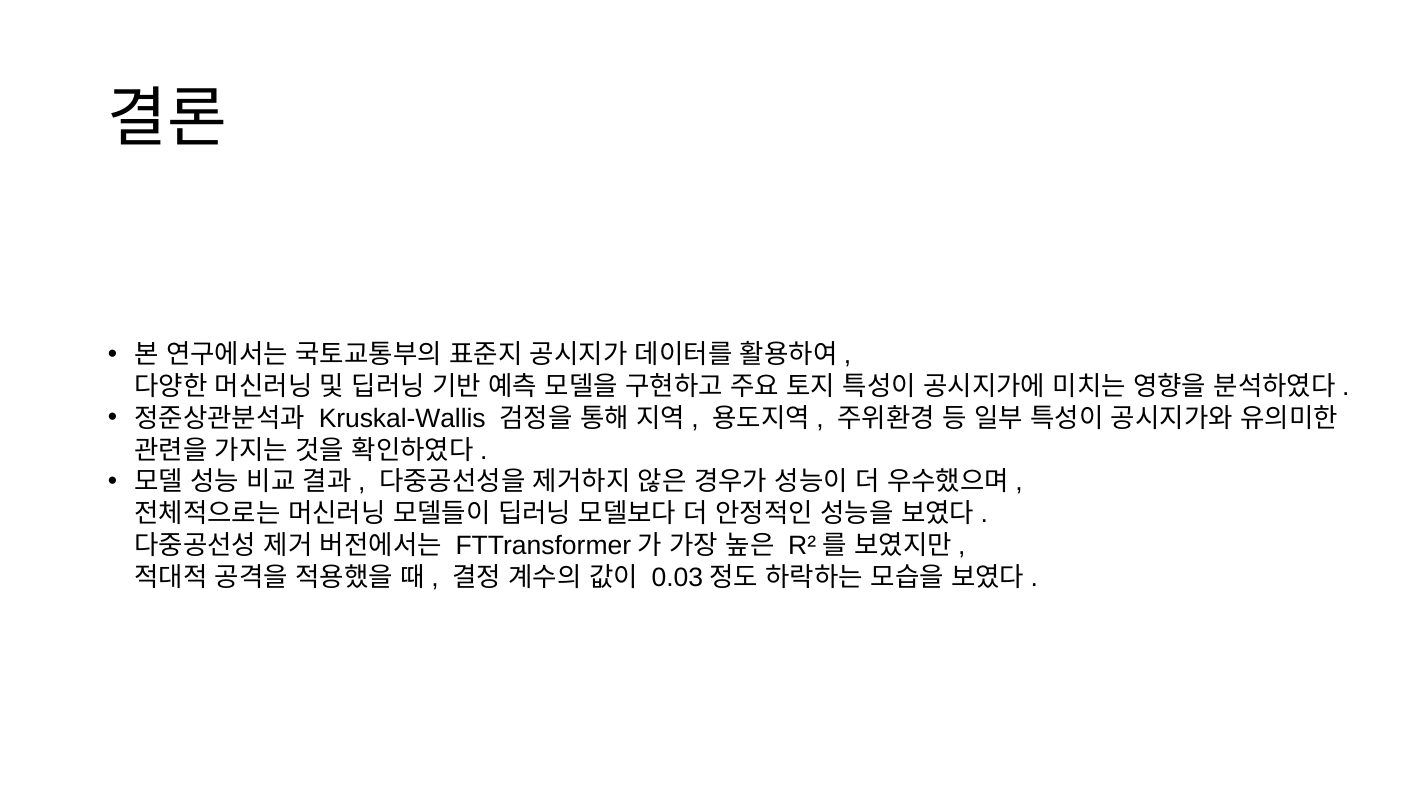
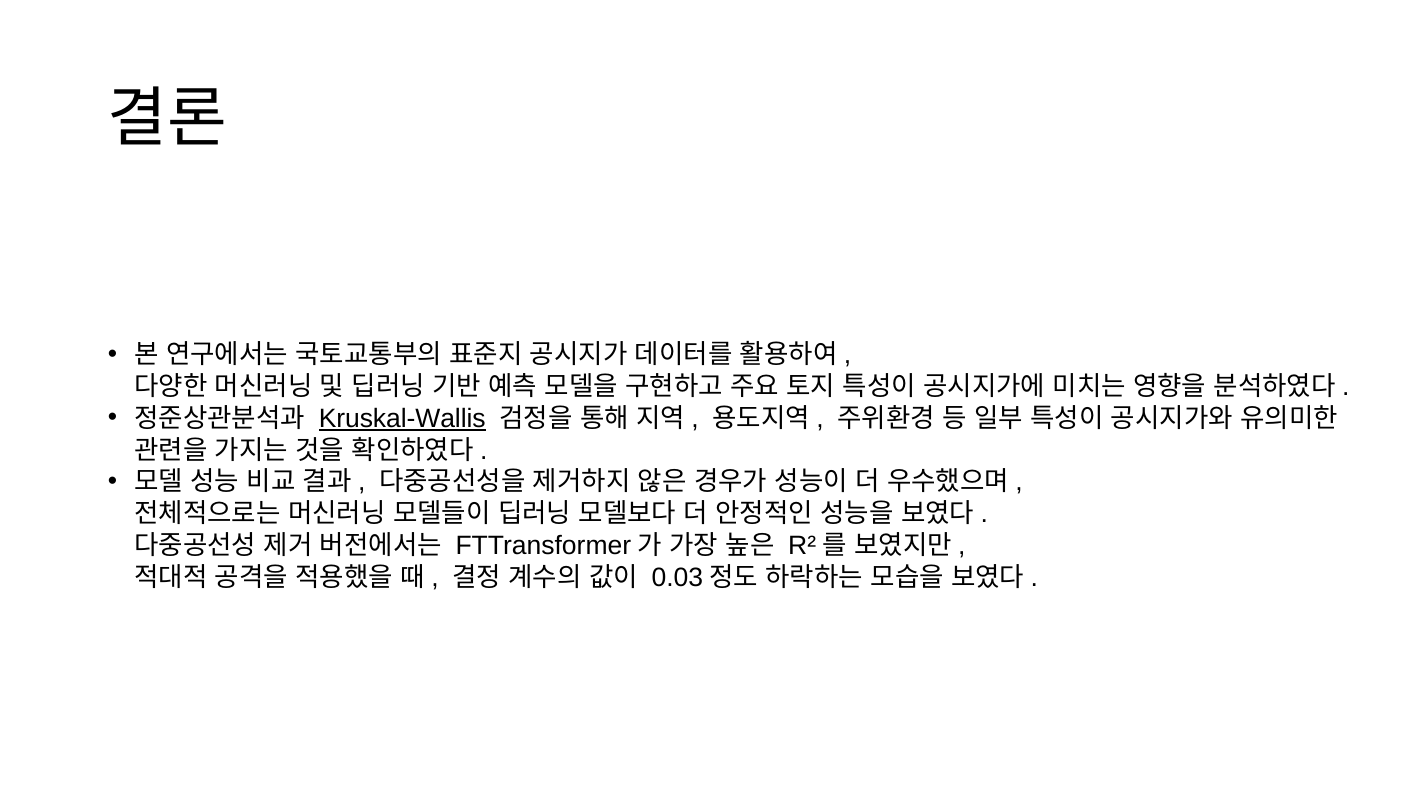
Kruskal-Wallis underline: none -> present (402, 418)
